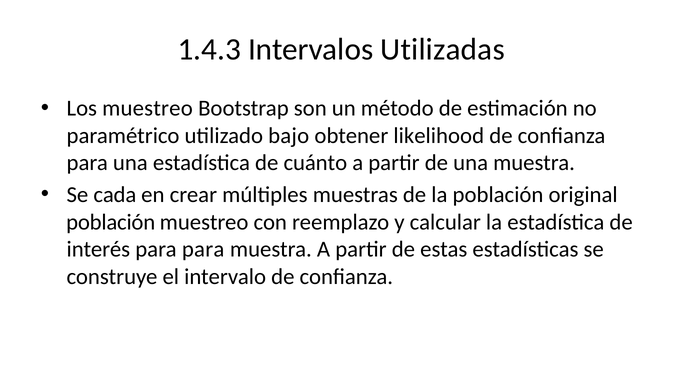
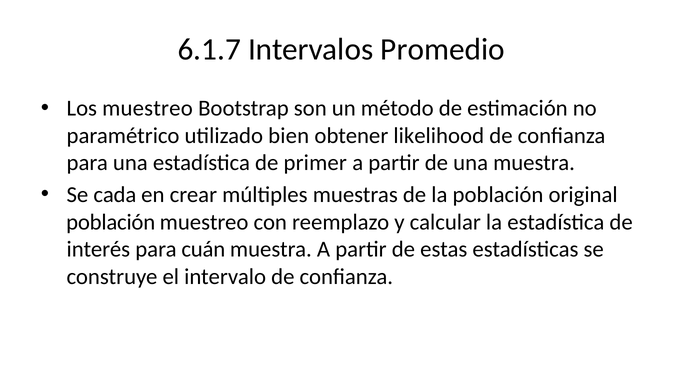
1.4.3: 1.4.3 -> 6.1.7 (209, 50)
Utilizadas: Utilizadas -> Promedio (443, 50)
bajo: bajo -> bien (289, 136)
cuánto: cuánto -> primer (315, 163)
para para: para -> cuán (203, 249)
